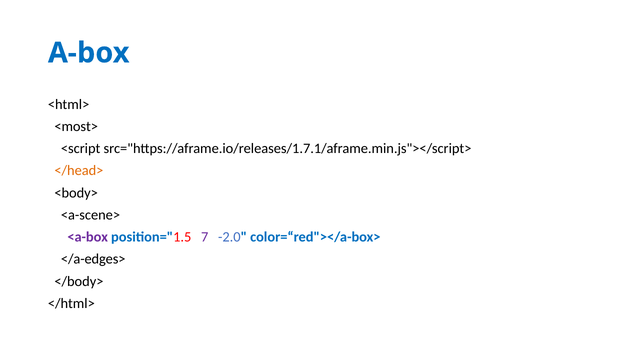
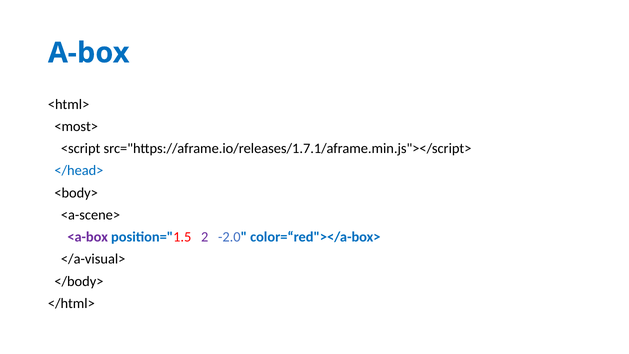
</head> colour: orange -> blue (79, 171)
7: 7 -> 2 (205, 237)
</a-edges>: </a-edges> -> </a-visual> (93, 259)
